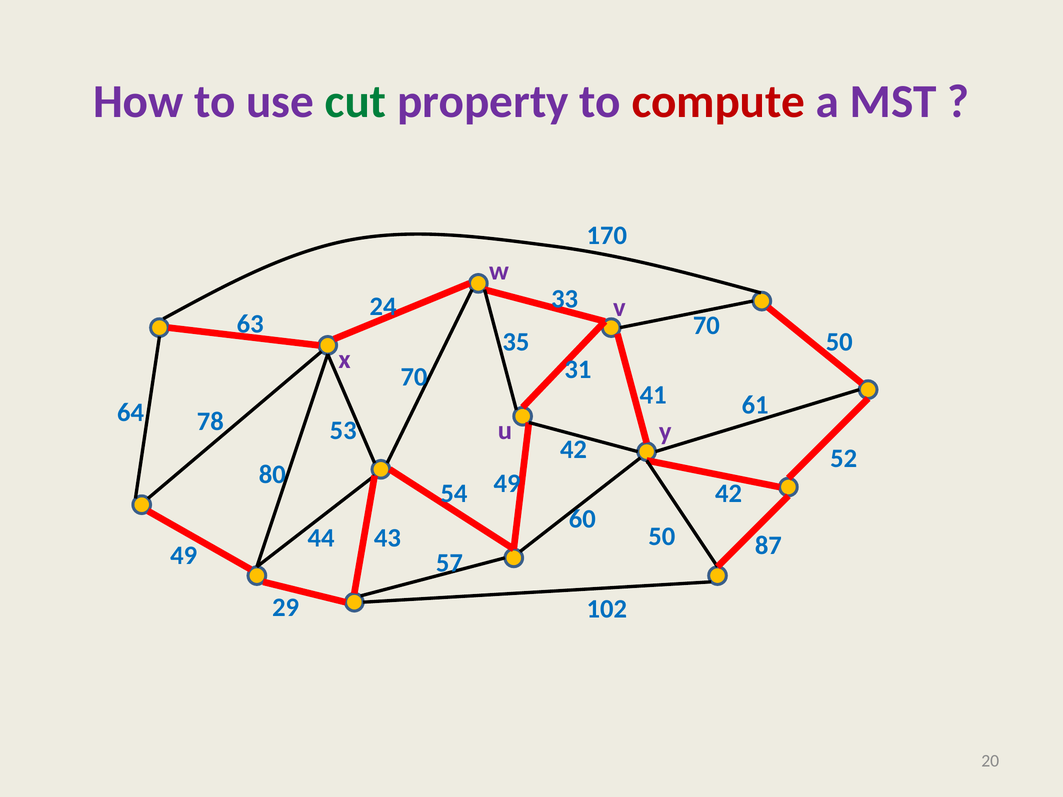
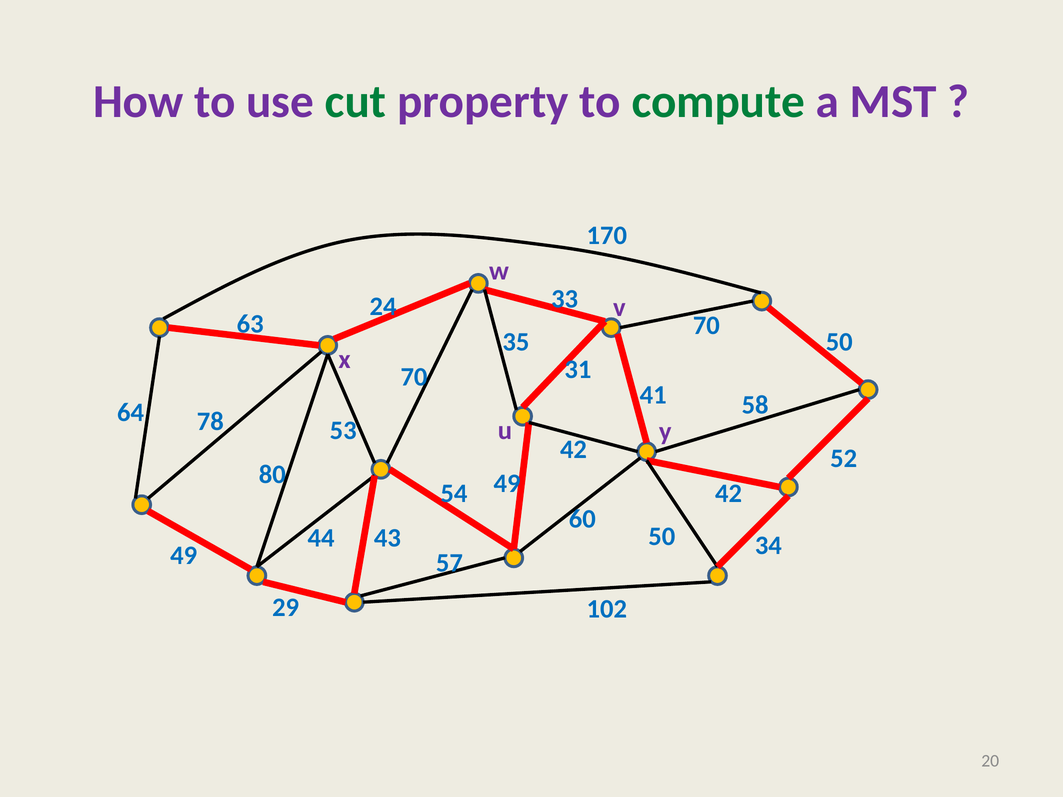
compute colour: red -> green (718, 102)
61: 61 -> 58 (755, 405)
87: 87 -> 34 (768, 546)
